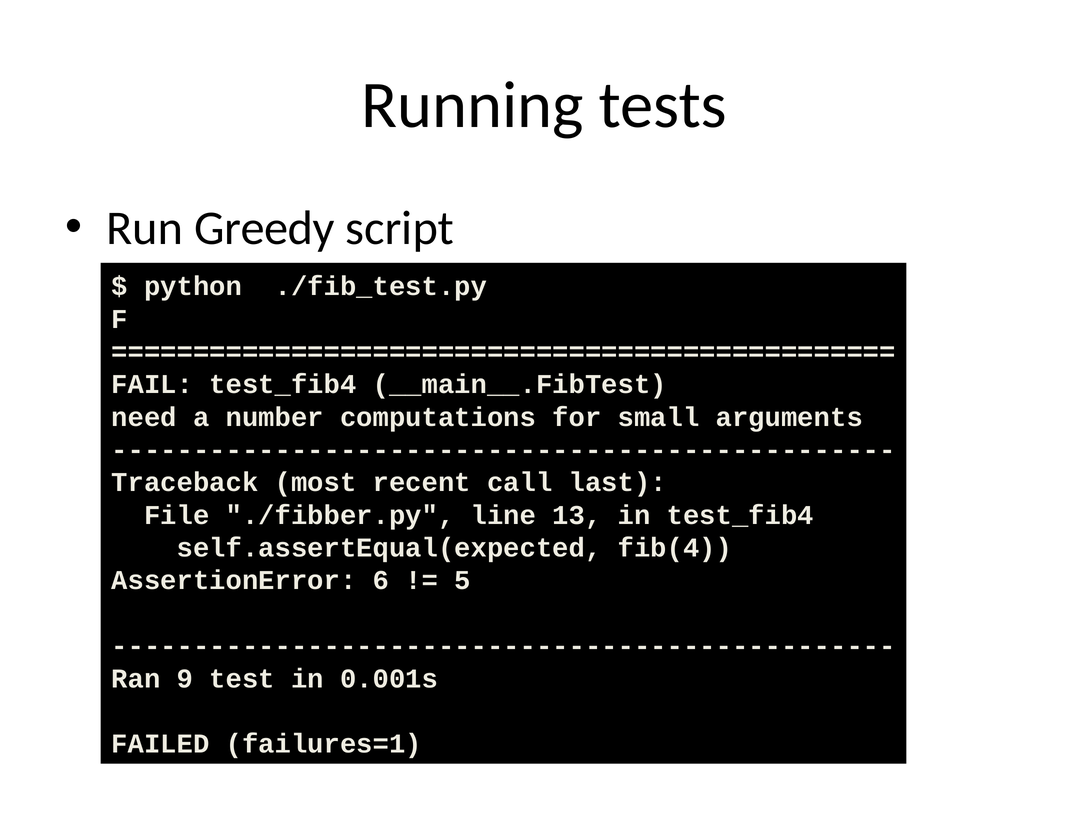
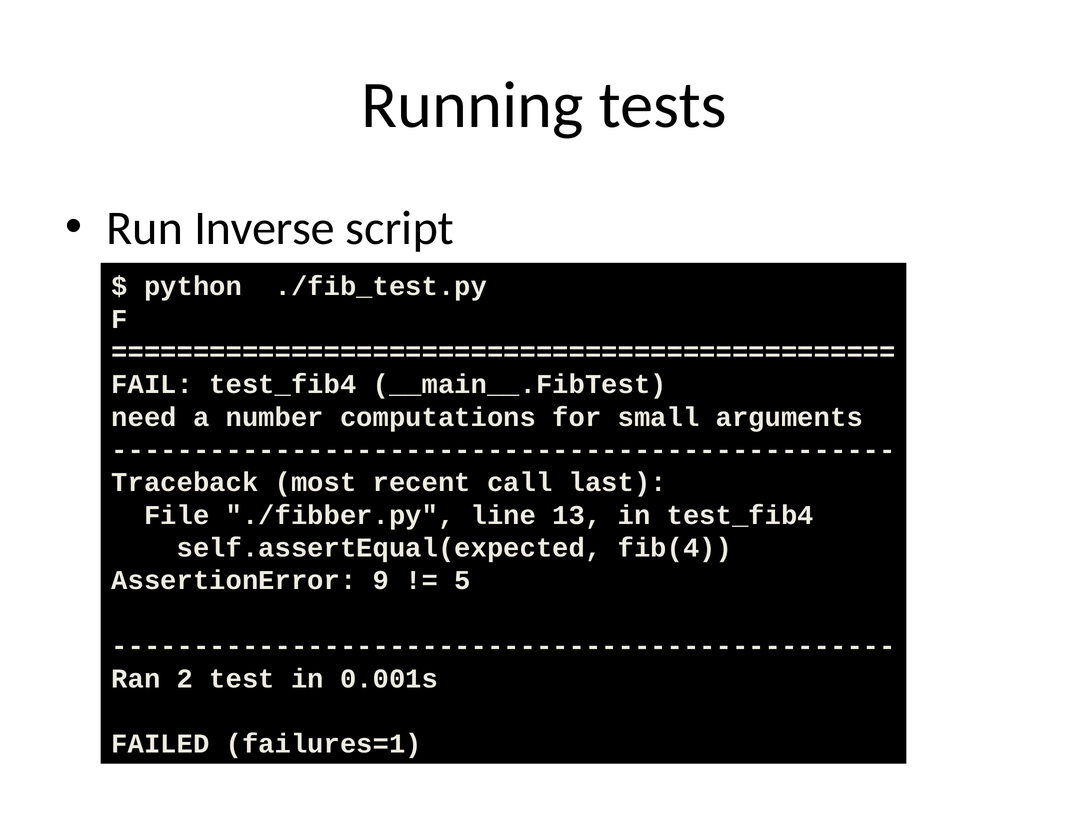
Greedy: Greedy -> Inverse (264, 228)
6: 6 -> 9 (381, 580)
9: 9 -> 2 (185, 678)
